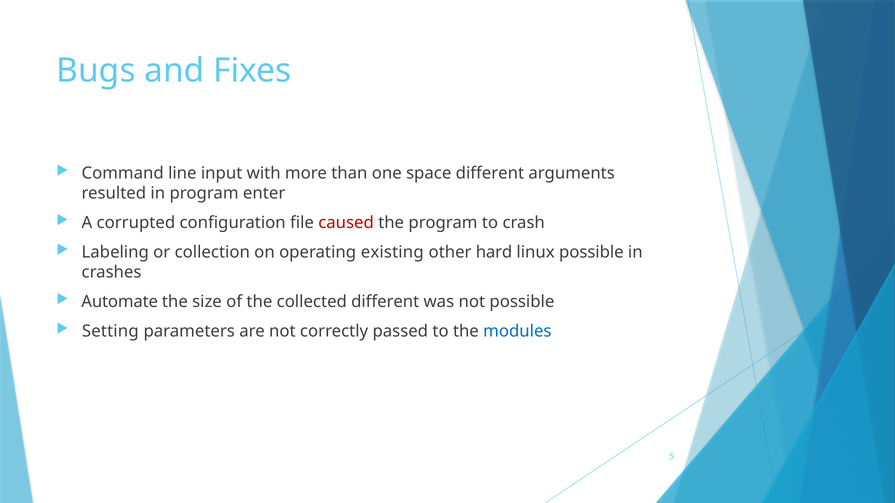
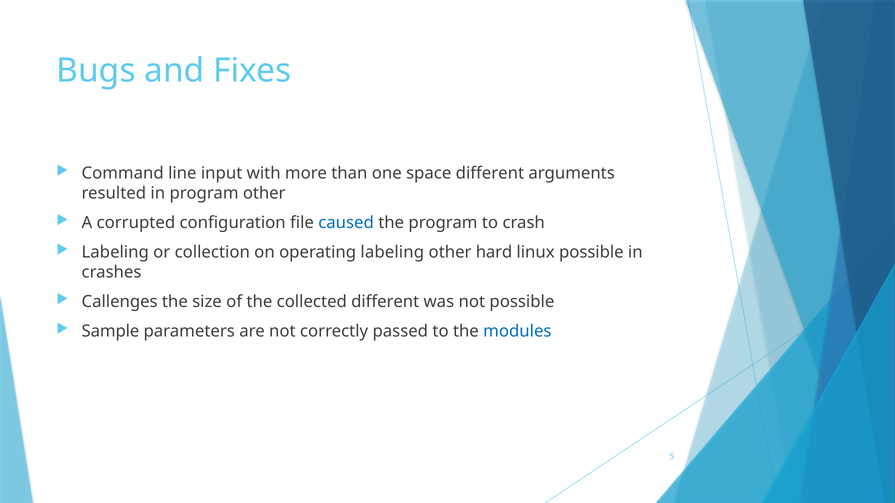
program enter: enter -> other (264, 193)
caused colour: red -> blue (346, 223)
operating existing: existing -> labeling (392, 252)
Automate: Automate -> Callenges (120, 302)
Setting: Setting -> Sample (110, 331)
